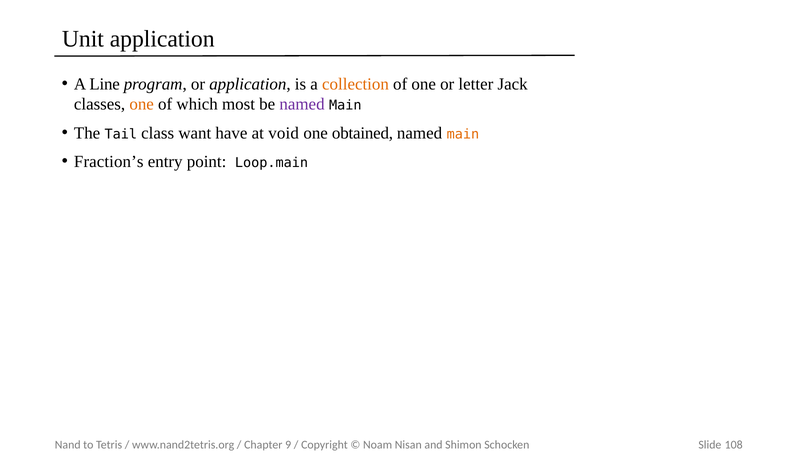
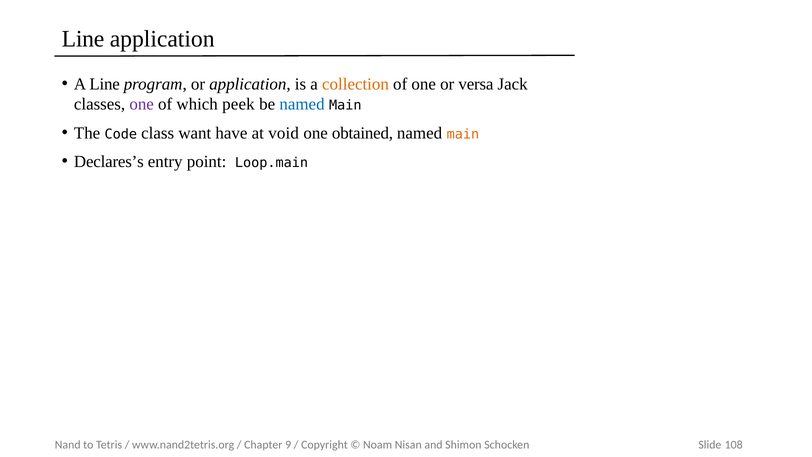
Unit: Unit -> Line (83, 39)
letter: letter -> versa (476, 84)
one colour: orange -> purple (142, 104)
most: most -> peek (238, 104)
named colour: purple -> blue (302, 104)
Tail: Tail -> Code (121, 134)
Fraction’s: Fraction’s -> Declares’s (109, 162)
